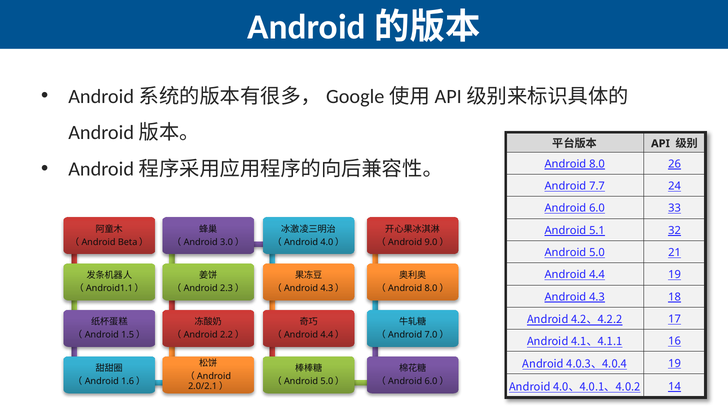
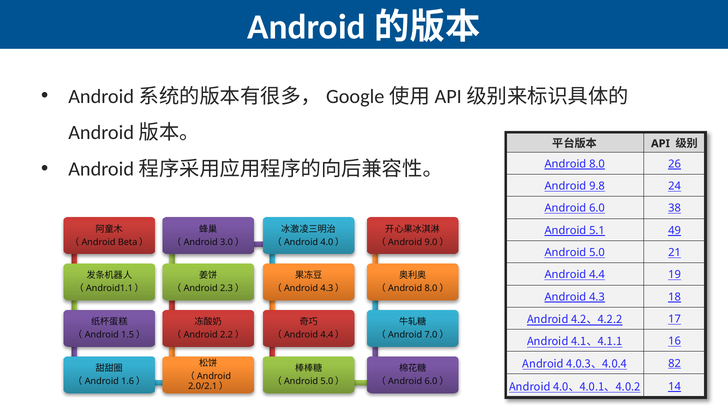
7.7: 7.7 -> 9.8 (597, 186)
33: 33 -> 38 (675, 209)
32: 32 -> 49 (675, 231)
4.0.3、4.0.4 19: 19 -> 82 (675, 364)
